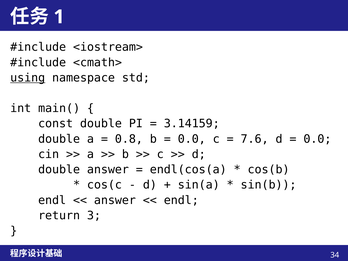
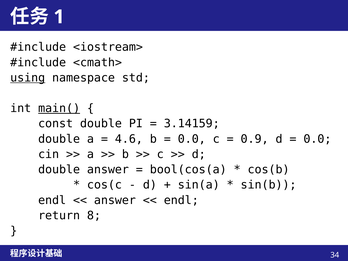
main( underline: none -> present (59, 108)
0.8: 0.8 -> 4.6 (129, 139)
7.6: 7.6 -> 0.9 (255, 139)
endl(cos(a: endl(cos(a -> bool(cos(a (188, 170)
3: 3 -> 8 (94, 215)
